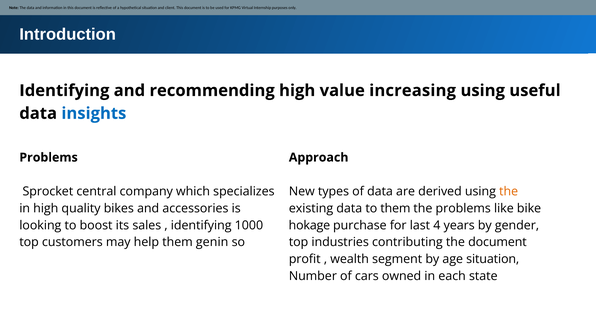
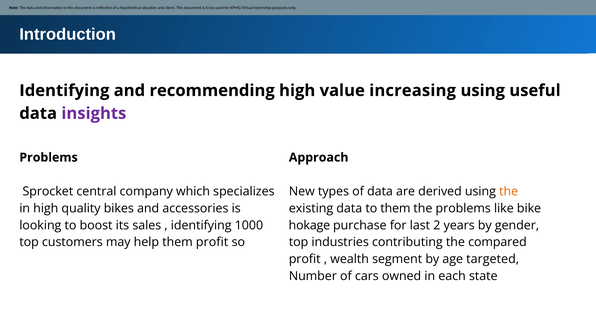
insights colour: blue -> purple (94, 113)
4: 4 -> 2 (437, 225)
the document: document -> compared (497, 242)
them genin: genin -> profit (212, 242)
age situation: situation -> targeted (493, 259)
